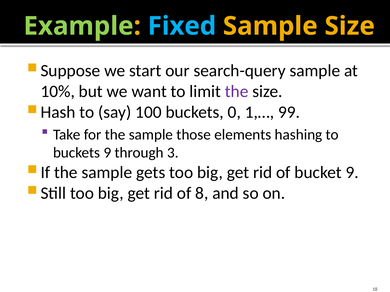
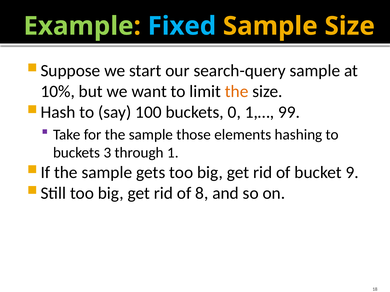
the colour: purple -> orange (237, 92)
buckets 9: 9 -> 3 (107, 153)
3: 3 -> 1 (173, 153)
